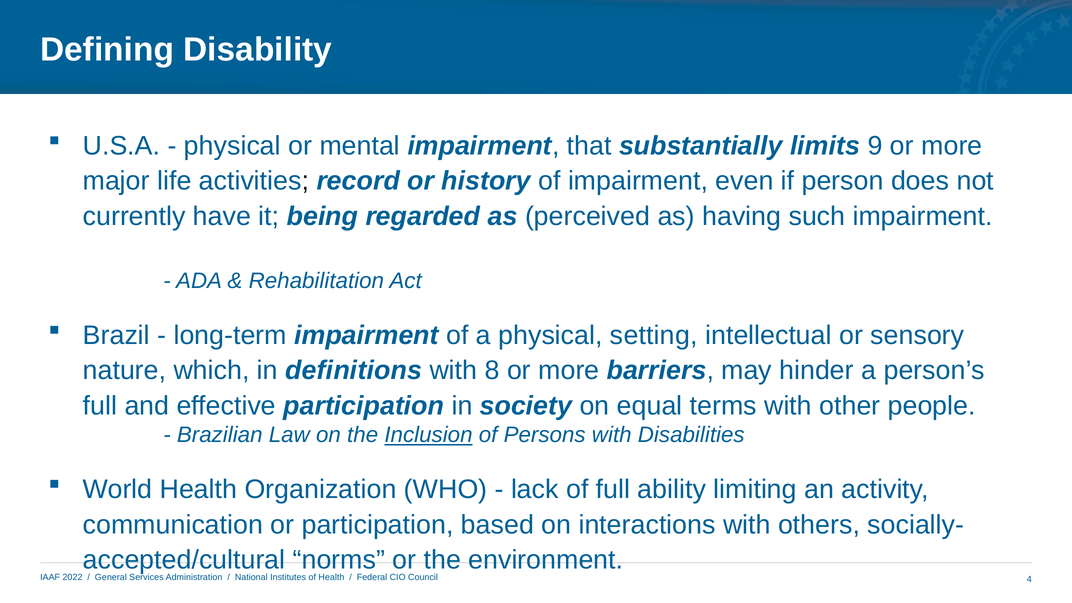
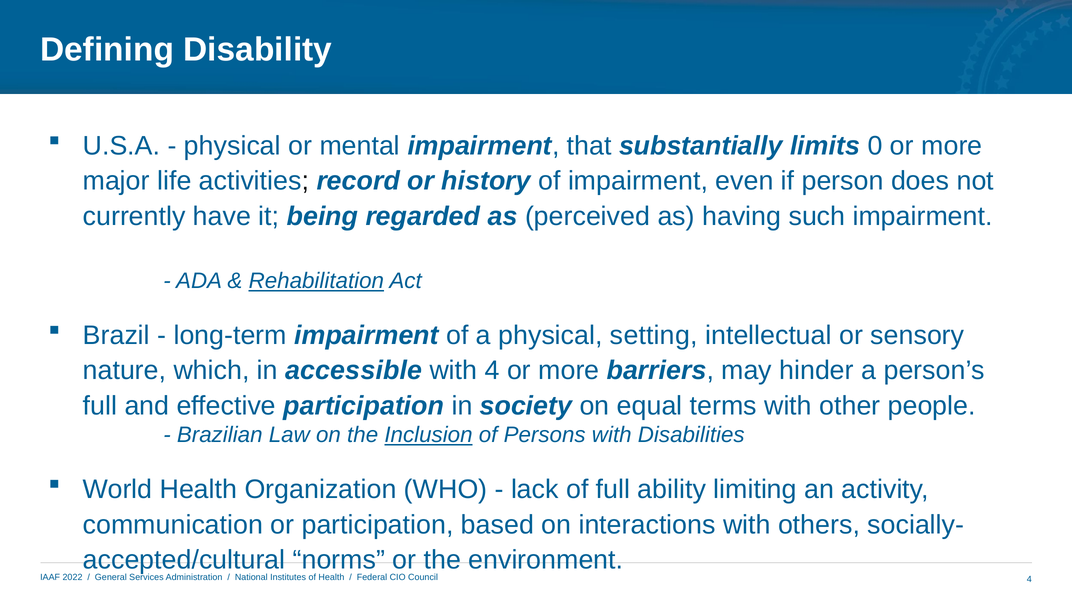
9: 9 -> 0 (875, 146)
Rehabilitation underline: none -> present (316, 281)
definitions: definitions -> accessible (354, 371)
with 8: 8 -> 4 (492, 371)
